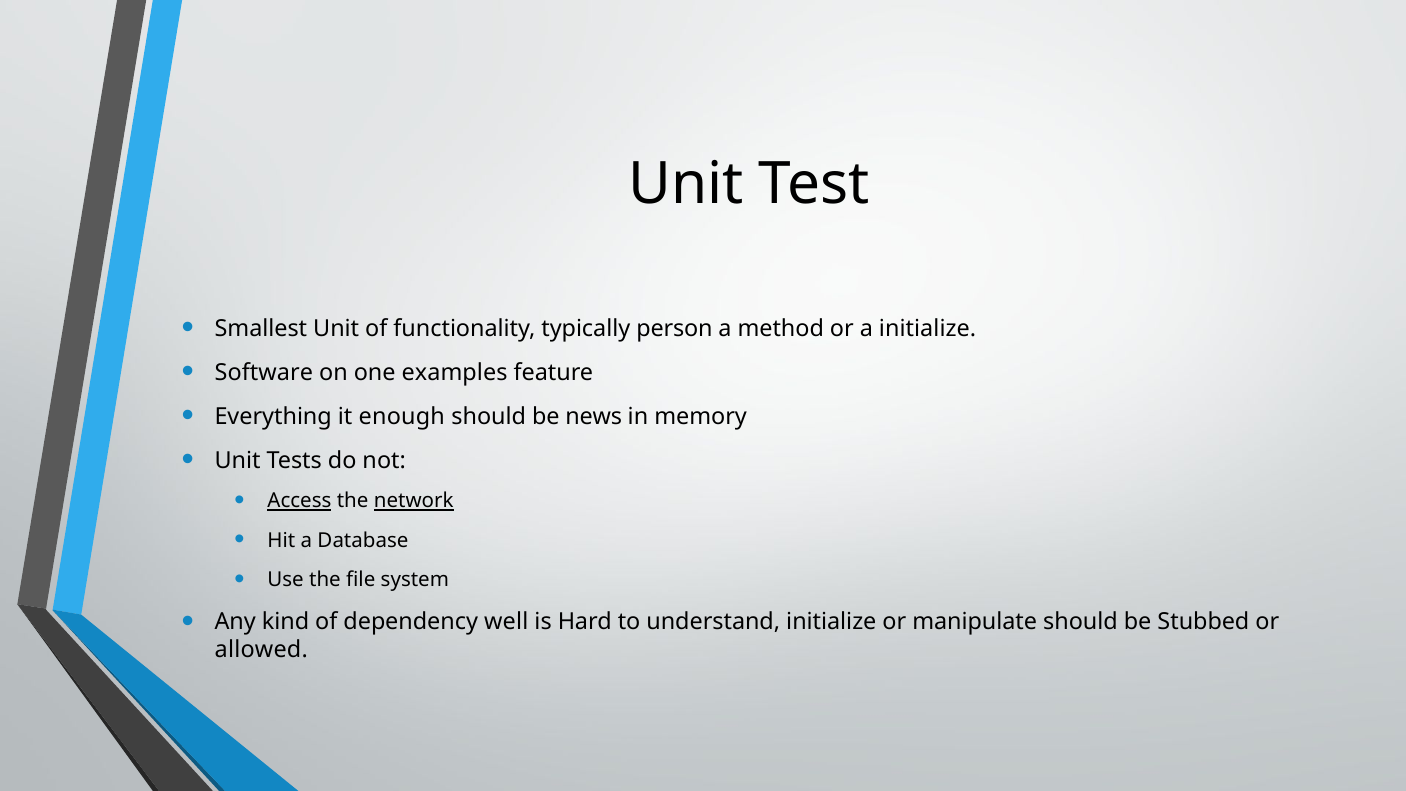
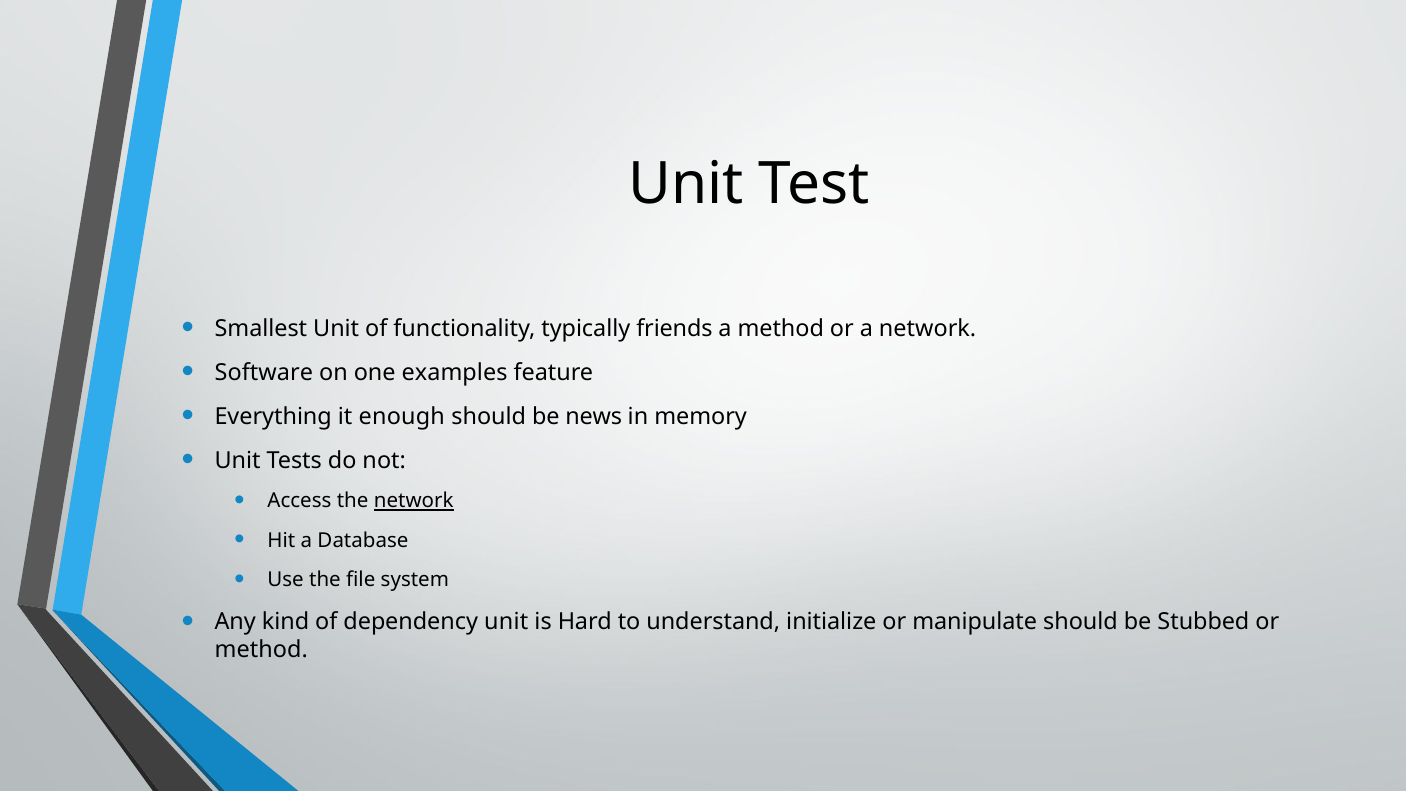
person: person -> friends (674, 328)
a initialize: initialize -> network (928, 328)
Access underline: present -> none (299, 501)
dependency well: well -> unit (506, 622)
allowed: allowed -> method (261, 650)
